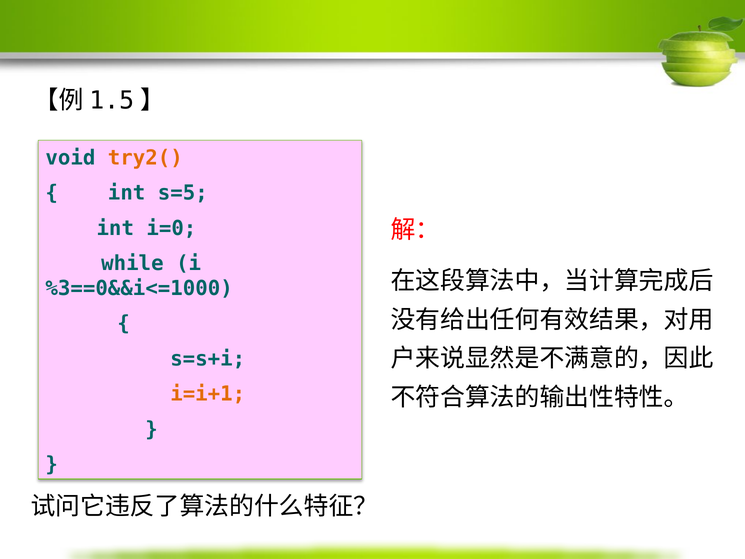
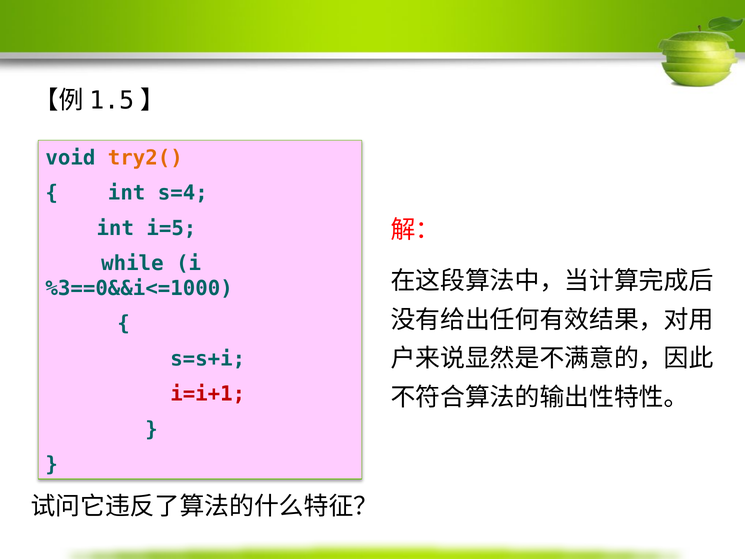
s=5: s=5 -> s=4 (183, 193)
i=0: i=0 -> i=5 (171, 228)
i=i+1 colour: orange -> red (208, 394)
